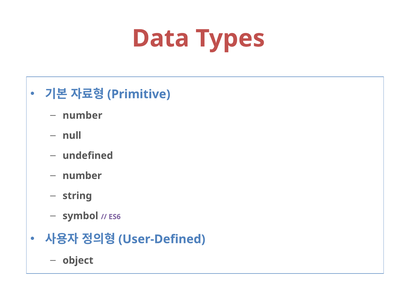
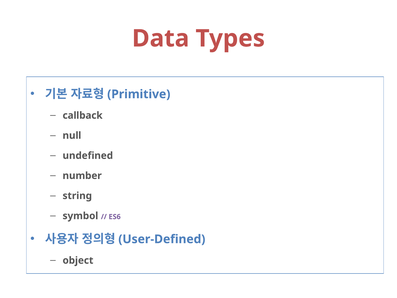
number: number -> callback (83, 115)
